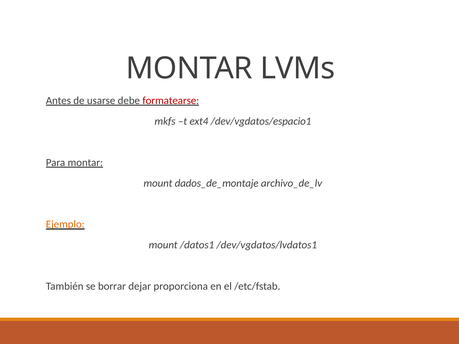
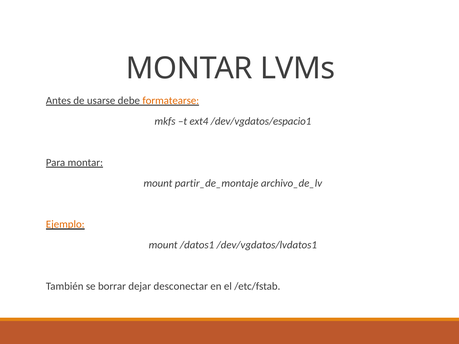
formatearse colour: red -> orange (171, 101)
dados_de_montaje: dados_de_montaje -> partir_de_montaje (217, 183)
proporciona: proporciona -> desconectar (181, 286)
